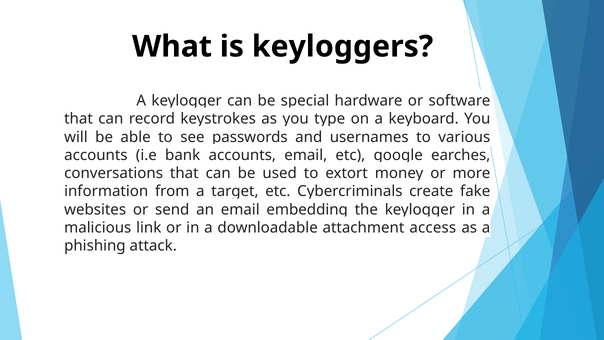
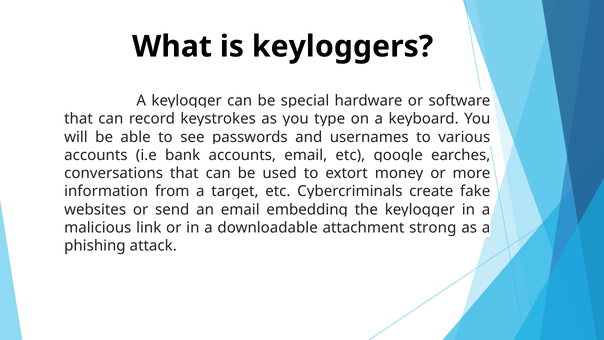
access: access -> strong (433, 228)
